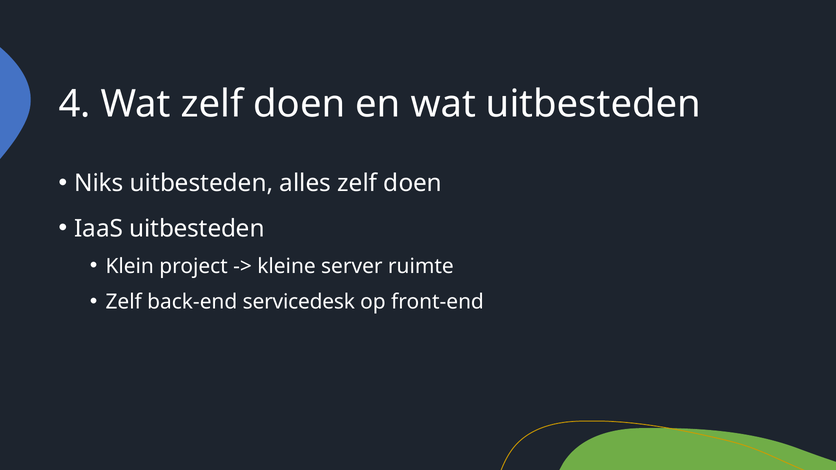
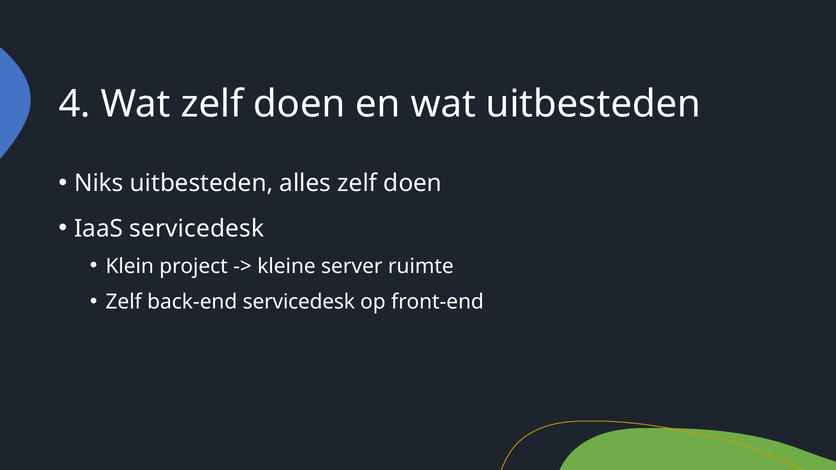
IaaS uitbesteden: uitbesteden -> servicedesk (197, 229)
